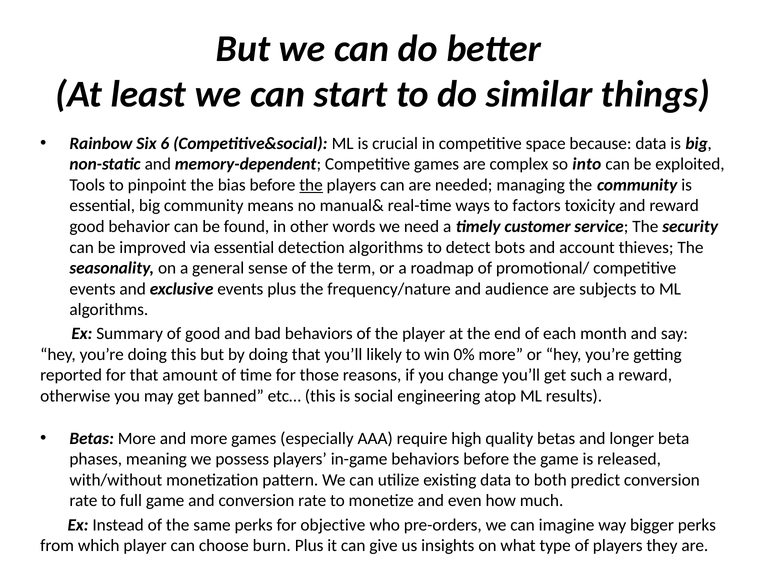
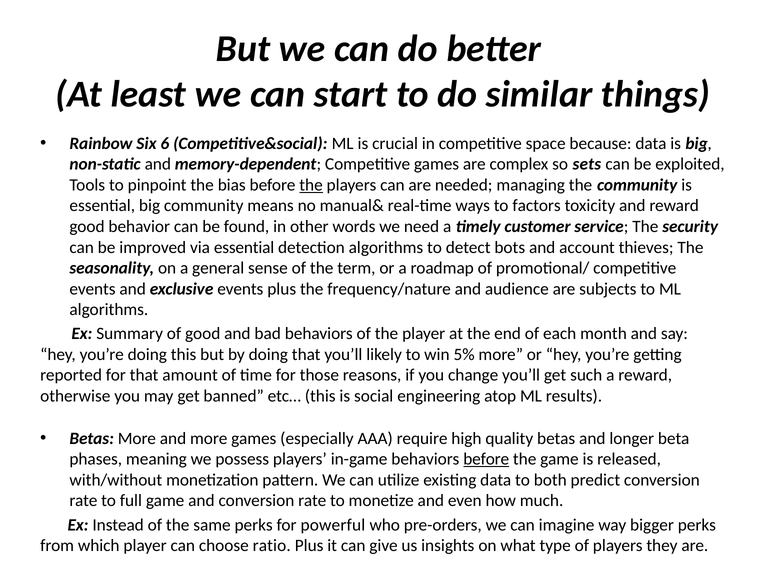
into: into -> sets (587, 164)
0%: 0% -> 5% (464, 355)
before underline: none -> present (486, 459)
objective: objective -> powerful (333, 525)
burn: burn -> ratio (272, 546)
